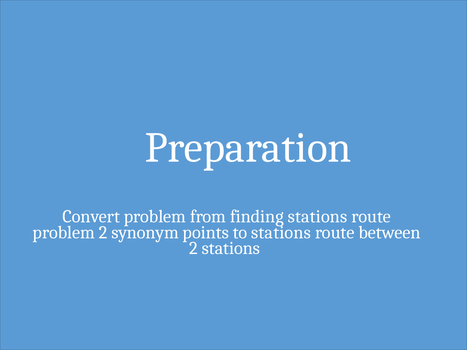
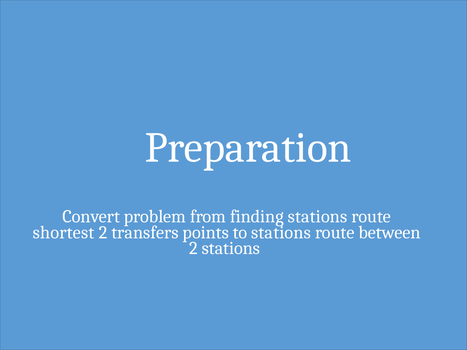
problem: problem -> shortest (64, 233)
synonym: synonym -> transfers (145, 233)
